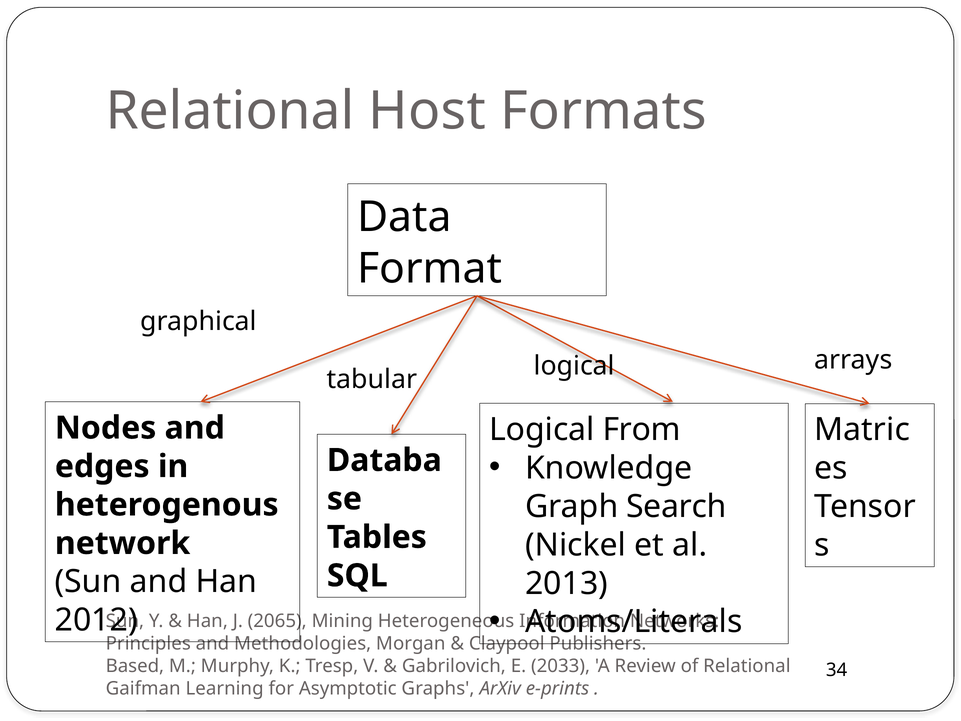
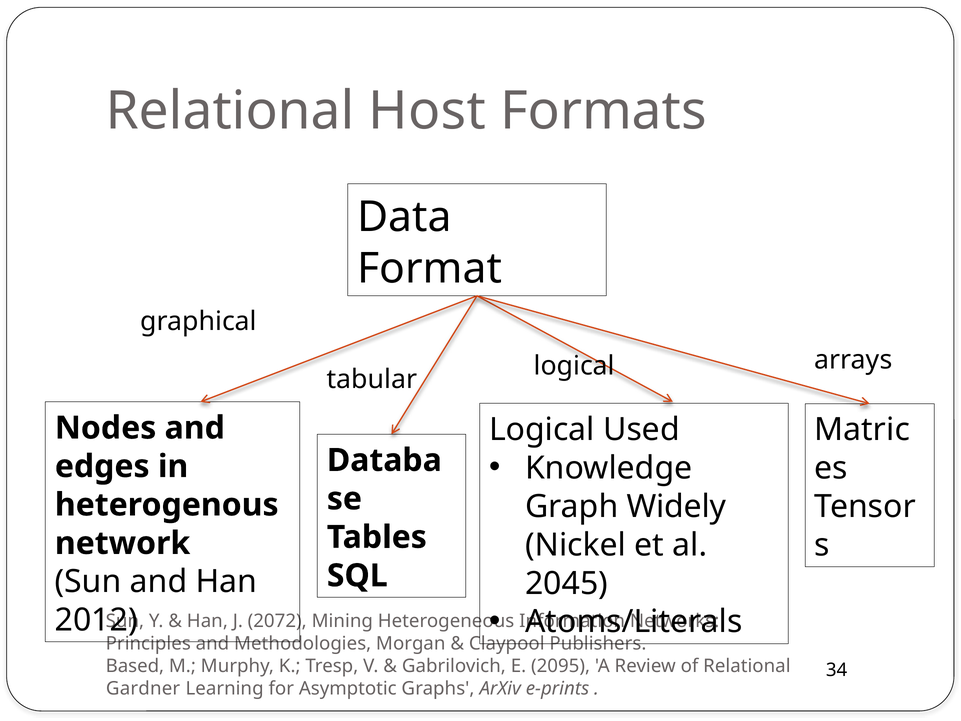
From: From -> Used (641, 429)
Search: Search -> Widely (676, 506)
2013: 2013 -> 2045 (567, 583)
2065: 2065 -> 2072 (277, 621)
2033: 2033 -> 2095 (561, 666)
Gaifman: Gaifman -> Gardner (143, 688)
